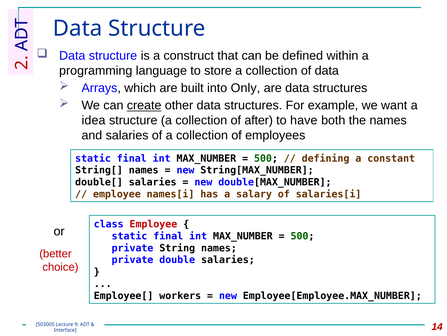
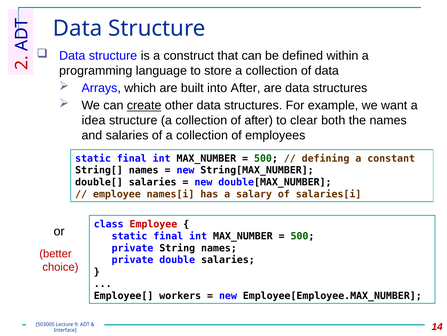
into Only: Only -> After (246, 88)
have: have -> clear (304, 120)
